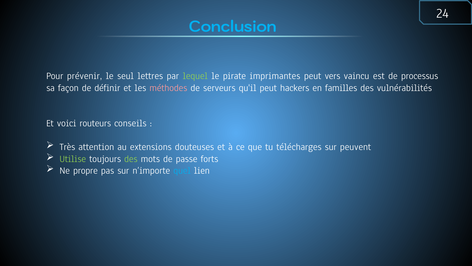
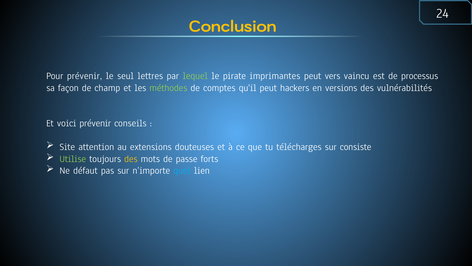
Conclusion colour: light blue -> yellow (233, 27)
définir: définir -> champ (107, 88)
méthodes colour: pink -> light green (168, 88)
serveurs: serveurs -> comptes (219, 88)
familles: familles -> versions (341, 88)
voici routeurs: routeurs -> prévenir (95, 123)
Très: Très -> Site (67, 147)
peuvent: peuvent -> consiste (356, 147)
des colour: light green -> yellow (131, 158)
propre: propre -> défaut (85, 170)
